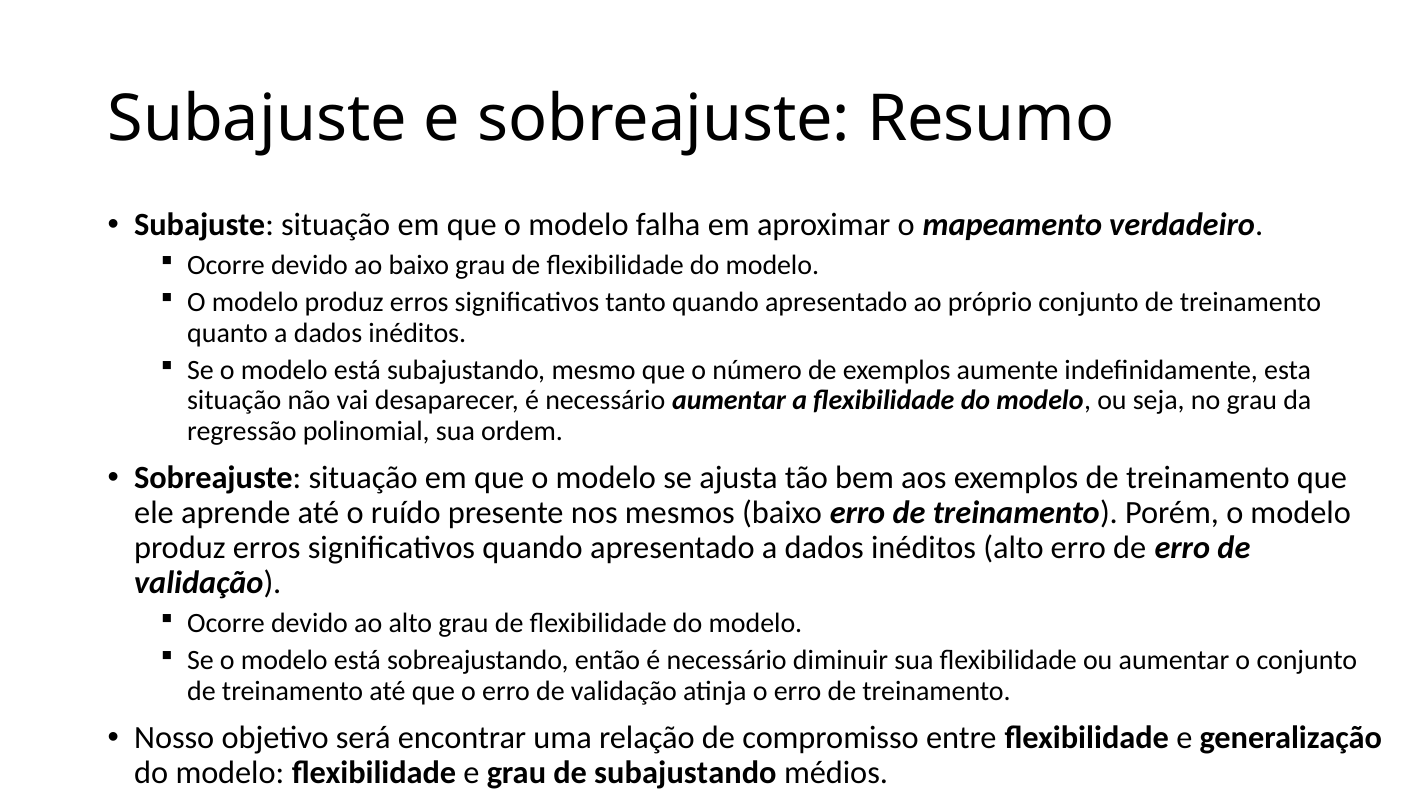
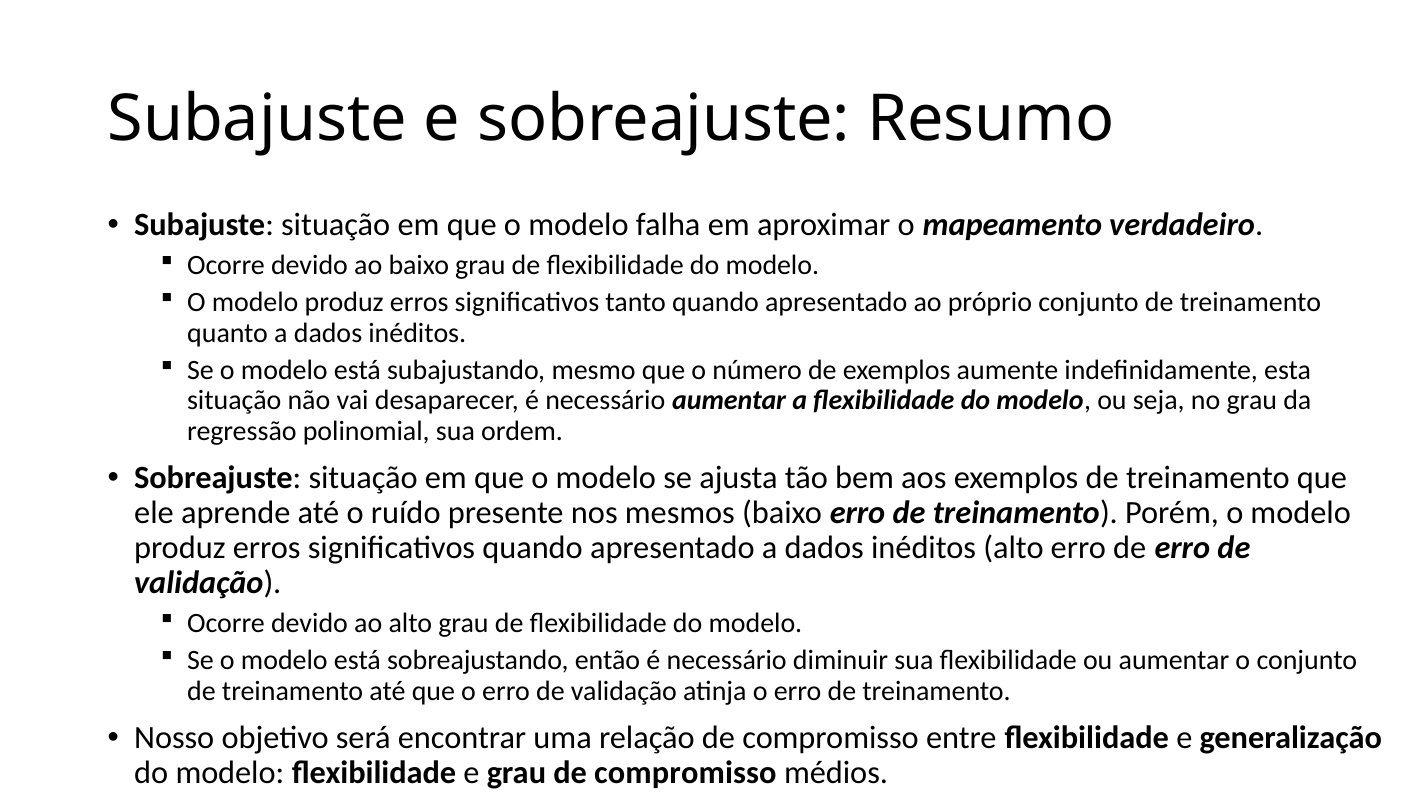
grau de subajustando: subajustando -> compromisso (685, 773)
